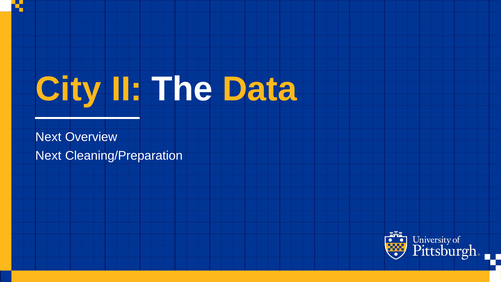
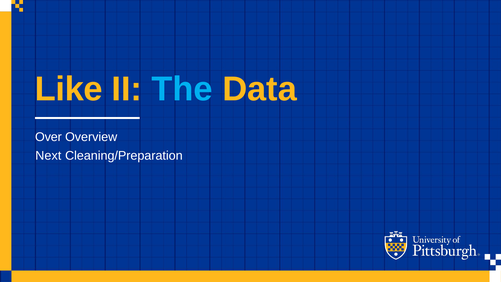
City: City -> Like (69, 89)
The colour: white -> light blue (182, 89)
Next: Next -> Over (48, 137)
